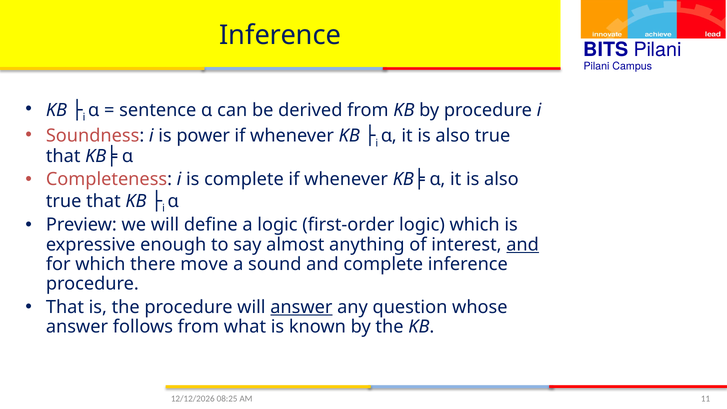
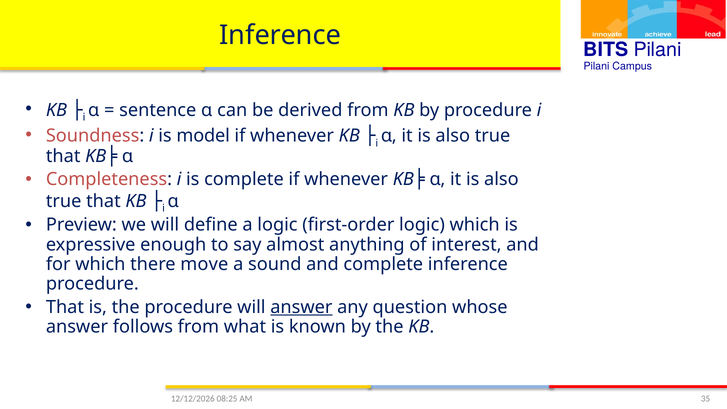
power: power -> model (203, 136)
and underline: present -> none (523, 245)
11: 11 -> 35 (706, 399)
